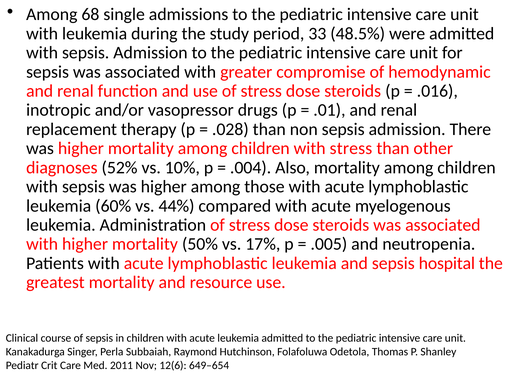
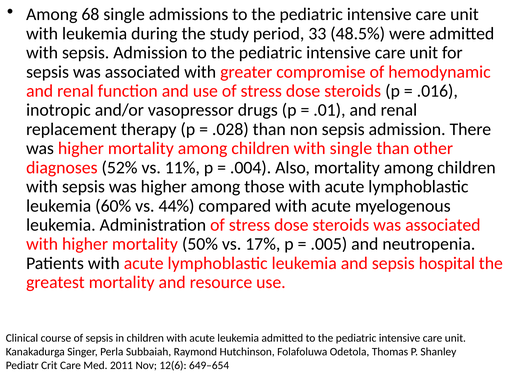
with stress: stress -> single (351, 149)
10%: 10% -> 11% (182, 168)
